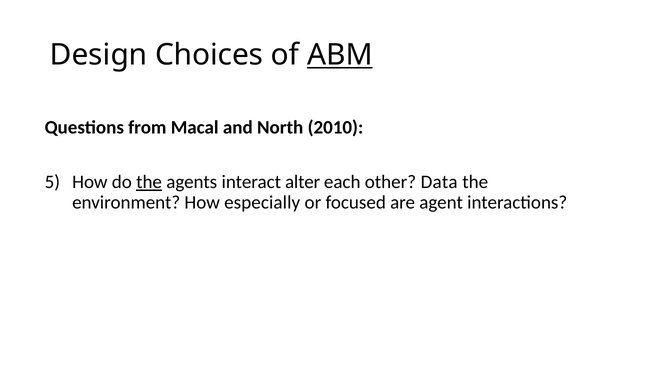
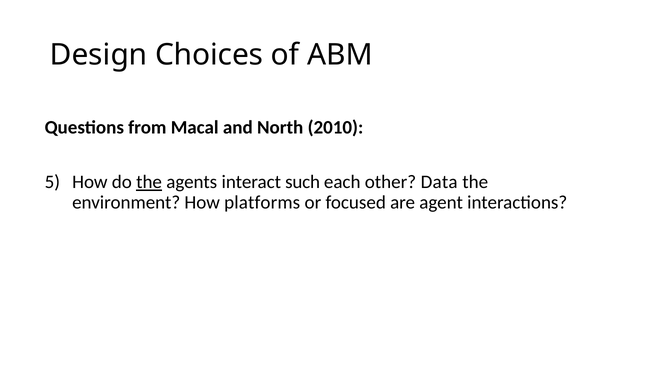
ABM underline: present -> none (340, 55)
alter: alter -> such (303, 182)
especially: especially -> platforms (262, 203)
